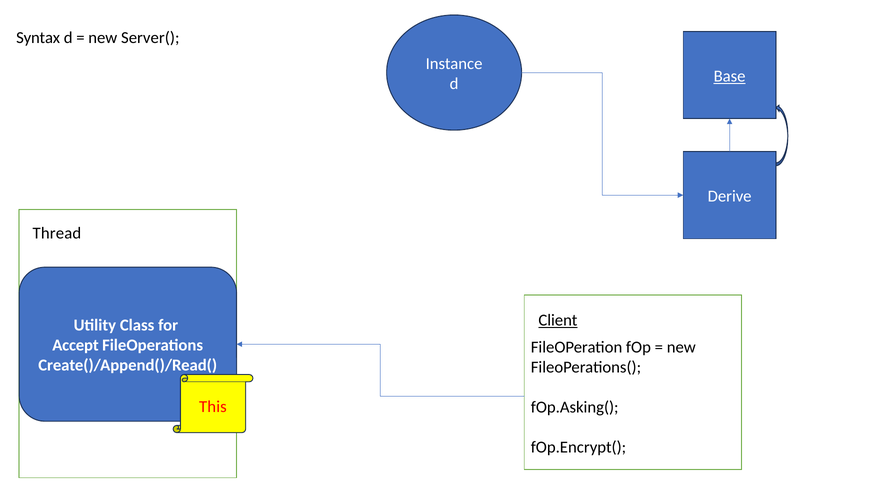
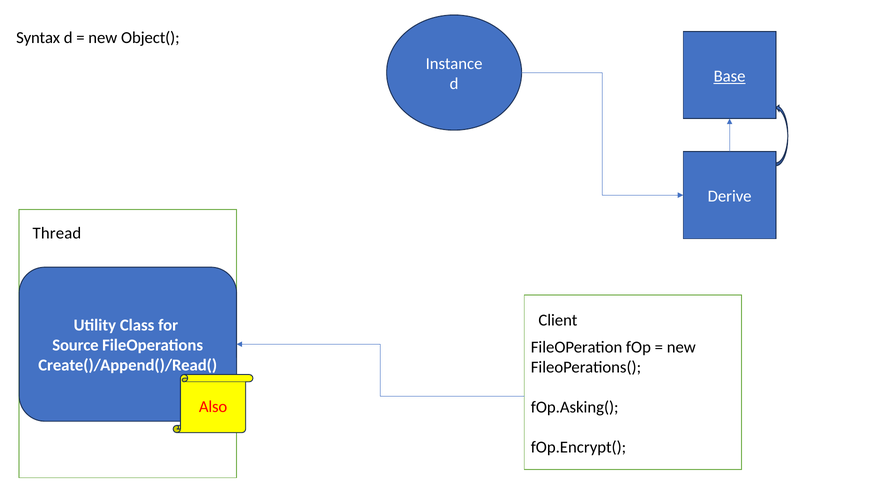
Server(: Server( -> Object( (150, 38)
Client underline: present -> none (558, 320)
Accept: Accept -> Source (75, 345)
This: This -> Also (213, 407)
